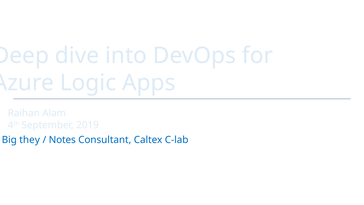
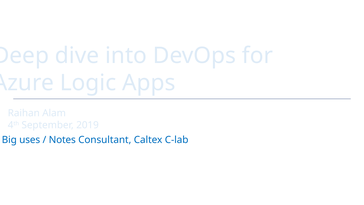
they: they -> uses (30, 140)
